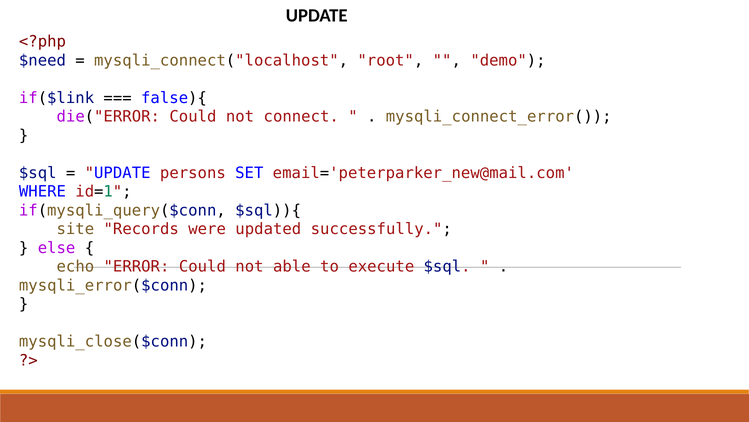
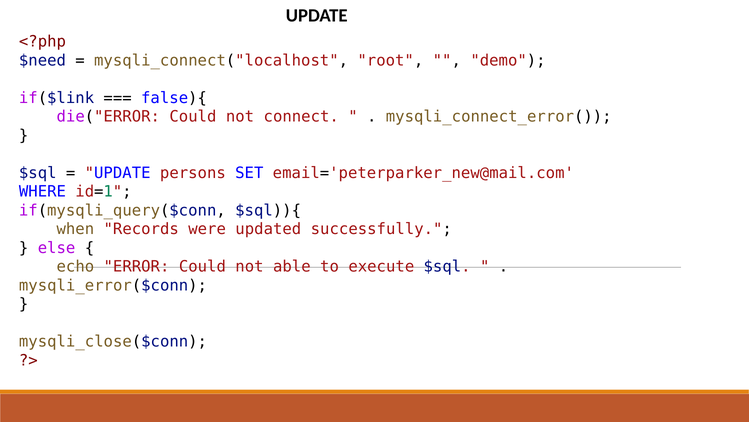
site: site -> when (75, 229)
